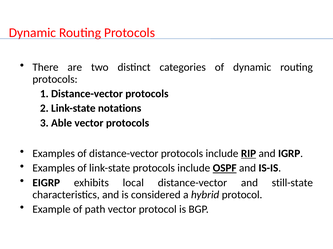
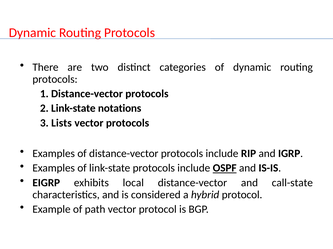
Able: Able -> Lists (61, 123)
RIP underline: present -> none (249, 154)
still-state: still-state -> call-state (292, 183)
